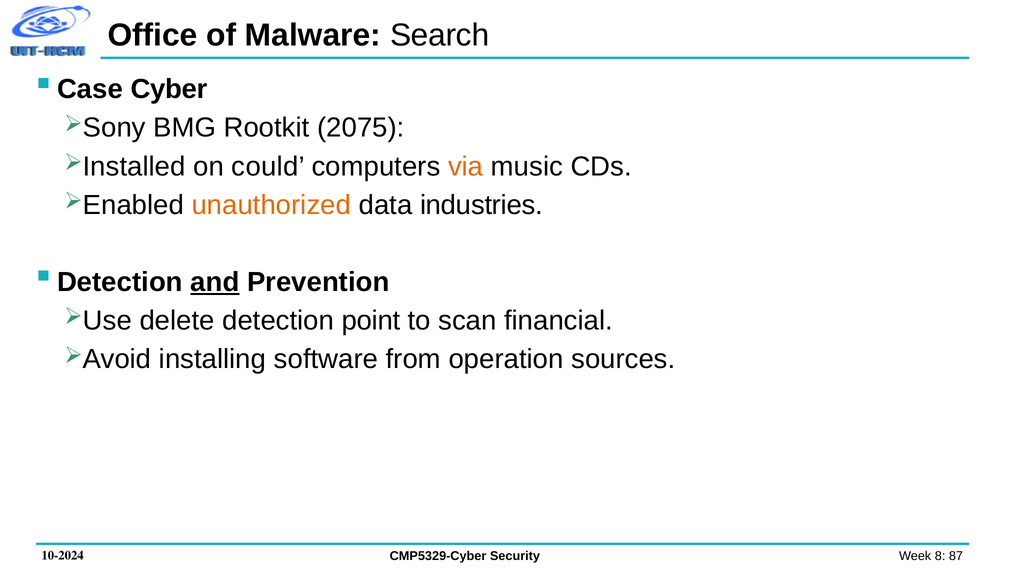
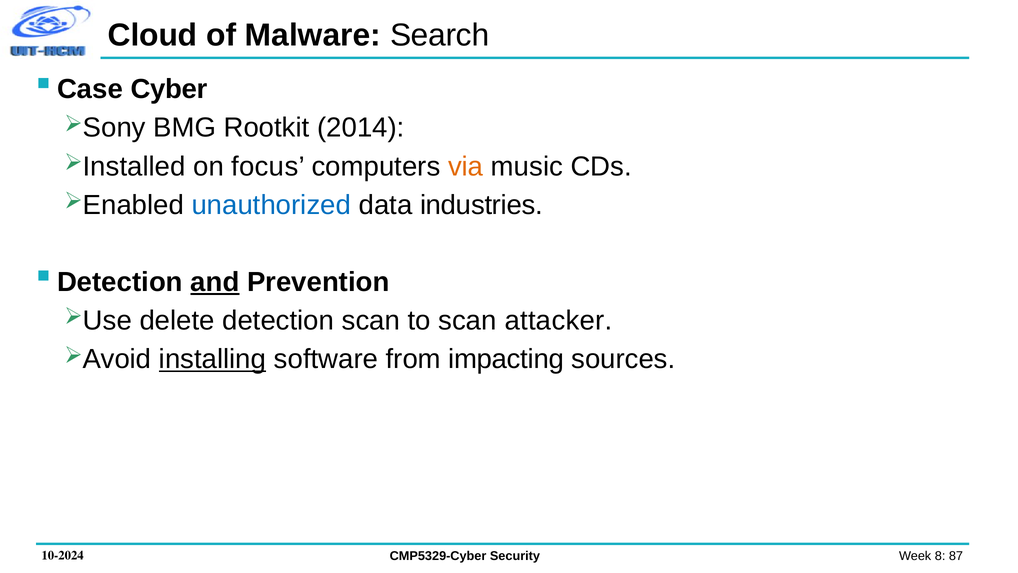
Office: Office -> Cloud (153, 35)
2075: 2075 -> 2014 (361, 128)
could: could -> focus (268, 166)
unauthorized colour: orange -> blue (271, 205)
detection point: point -> scan (371, 321)
financial: financial -> attacker (558, 321)
installing underline: none -> present (213, 359)
operation: operation -> impacting (506, 359)
